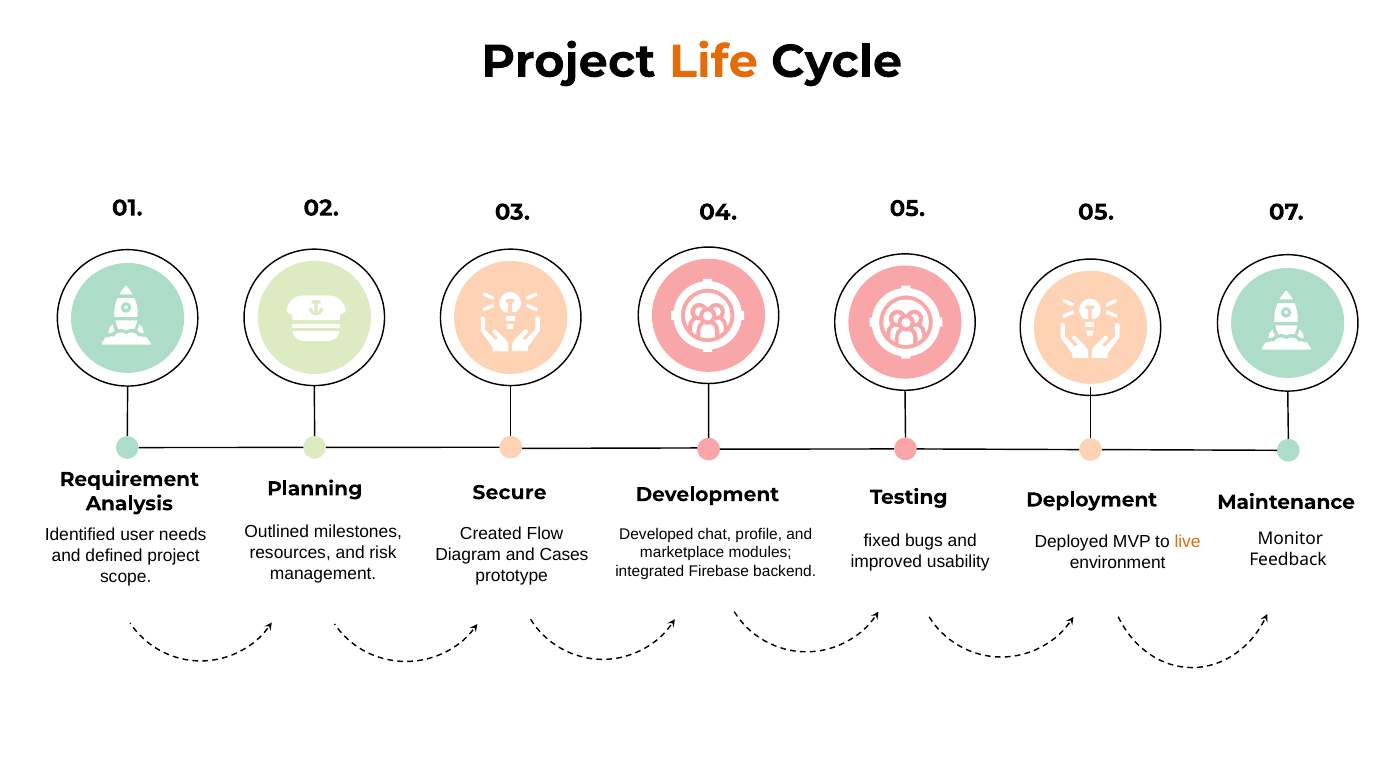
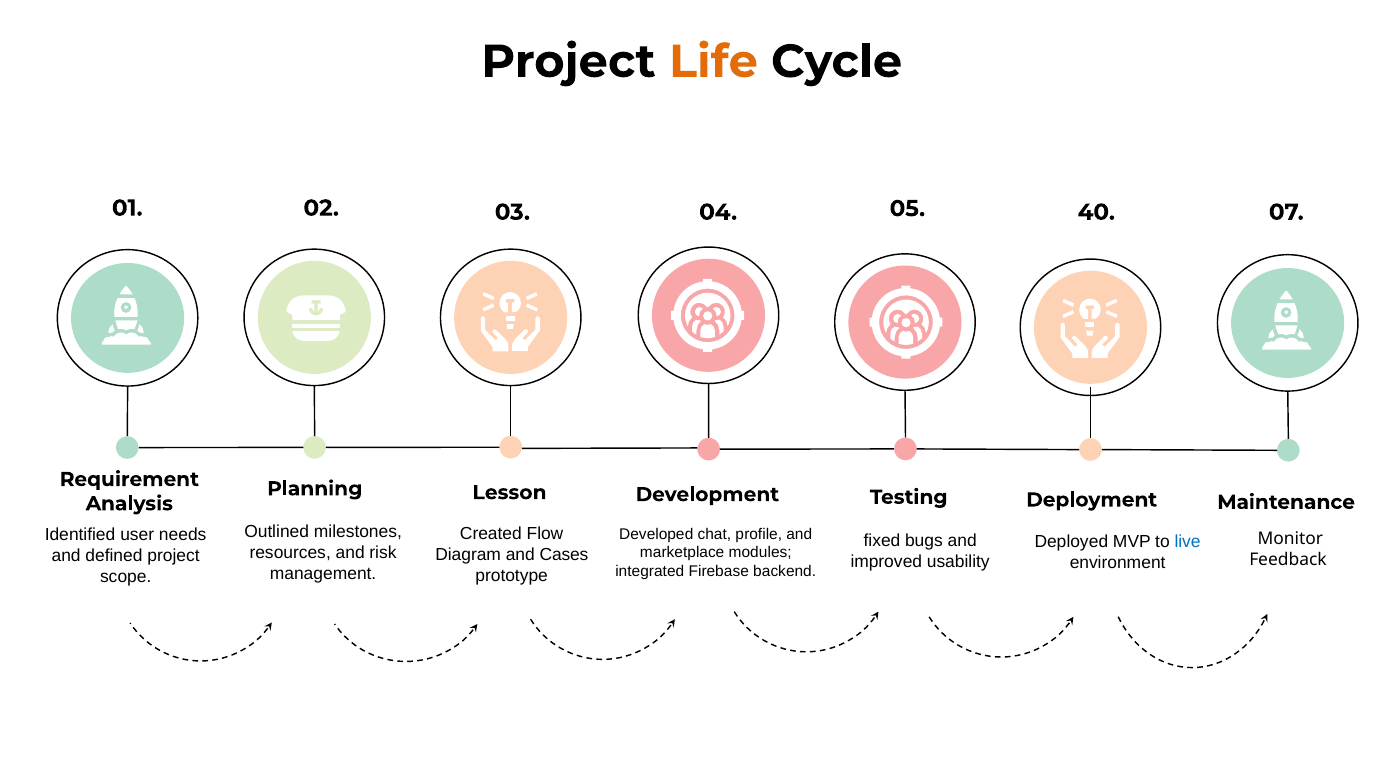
05 05: 05 -> 40 (1096, 212)
Secure: Secure -> Lesson (510, 493)
live colour: orange -> blue (1188, 542)
